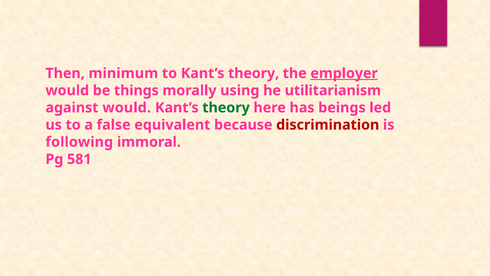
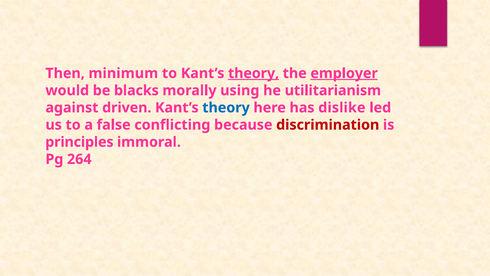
theory underline: none -> present (254, 73)
things: things -> blacks (136, 90)
against would: would -> driven (127, 108)
theory colour: green -> blue (226, 108)
beings: beings -> dislike (342, 108)
equivalent: equivalent -> conflicting (172, 125)
following: following -> principles (79, 142)
581: 581 -> 264 (79, 159)
